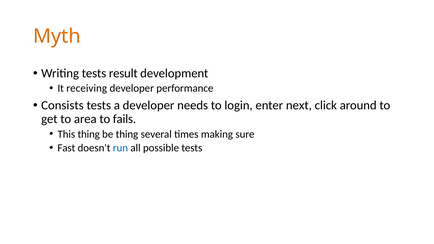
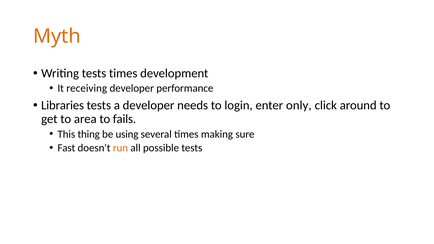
tests result: result -> times (123, 73)
Consists: Consists -> Libraries (63, 106)
next: next -> only (299, 106)
be thing: thing -> using (127, 134)
run colour: blue -> orange (120, 148)
